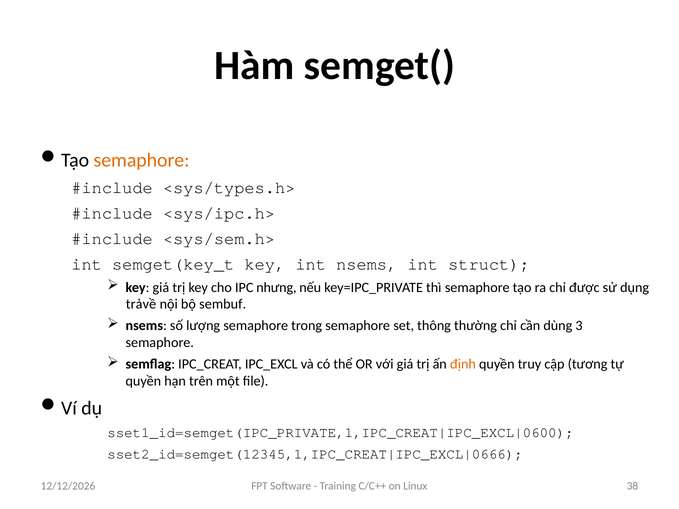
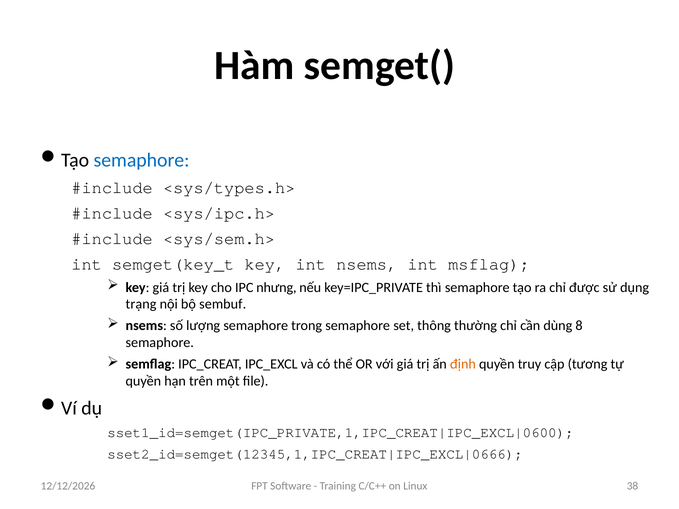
semaphore colour: orange -> blue (142, 160)
struct: struct -> msflag (489, 265)
trảvề: trảvề -> trạng (141, 304)
3: 3 -> 8 (579, 326)
